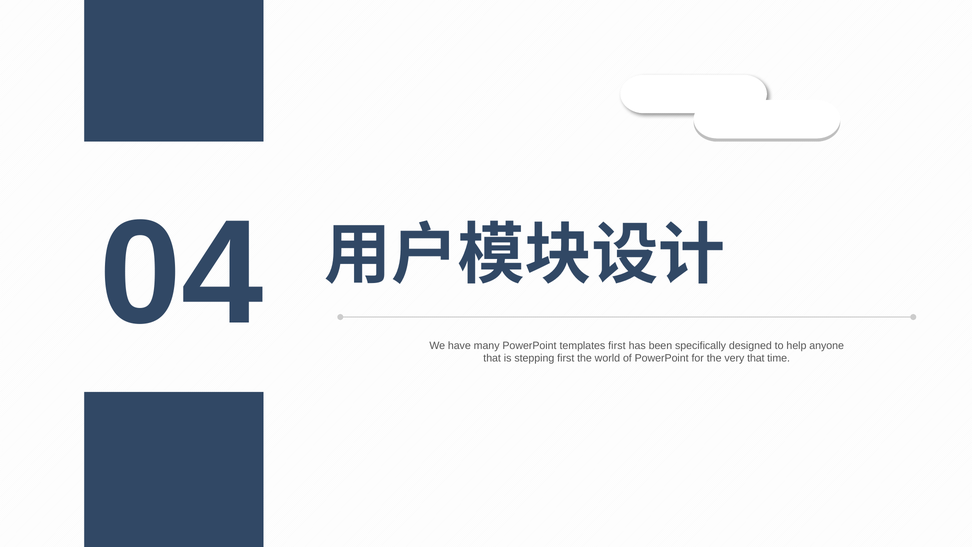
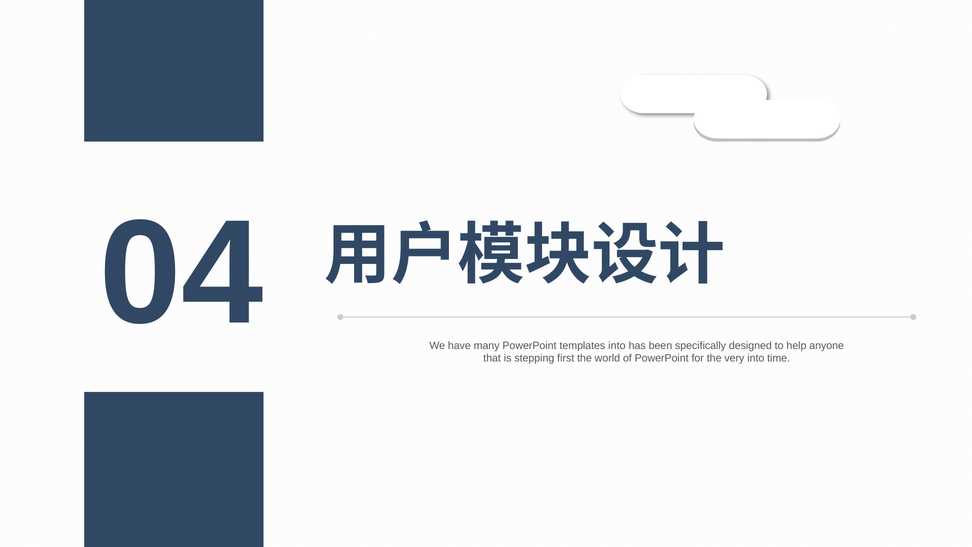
templates first: first -> into (617, 345)
very that: that -> into (756, 358)
